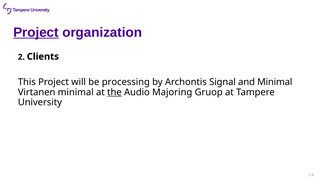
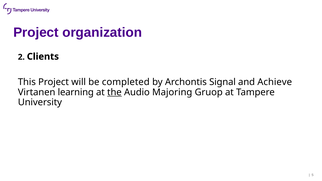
Project underline: present -> none (36, 32)
processing: processing -> completed (126, 82)
and Minimal: Minimal -> Achieve (275, 82)
Virtanen minimal: minimal -> learning (76, 92)
